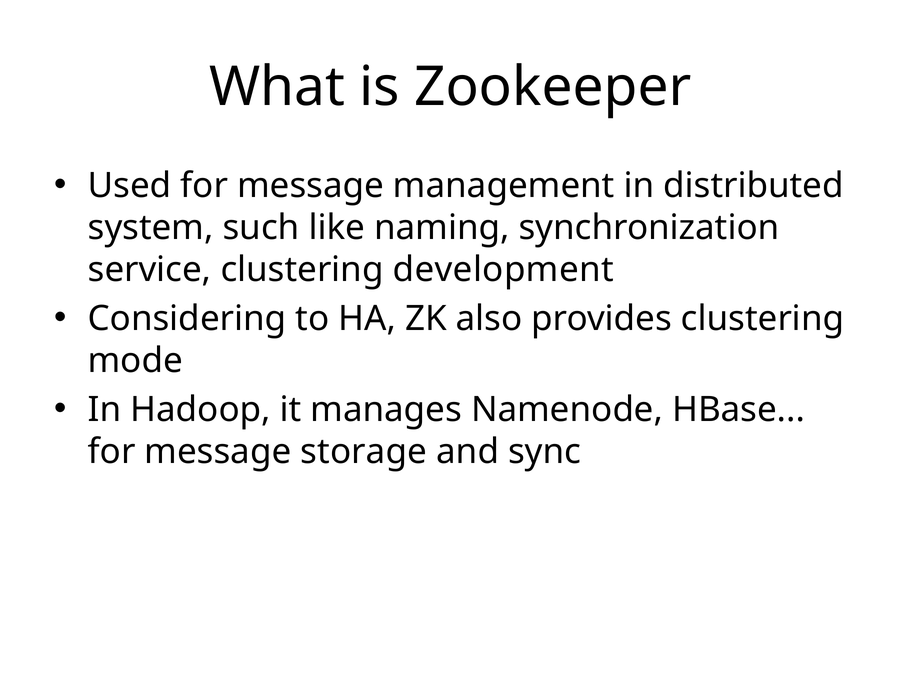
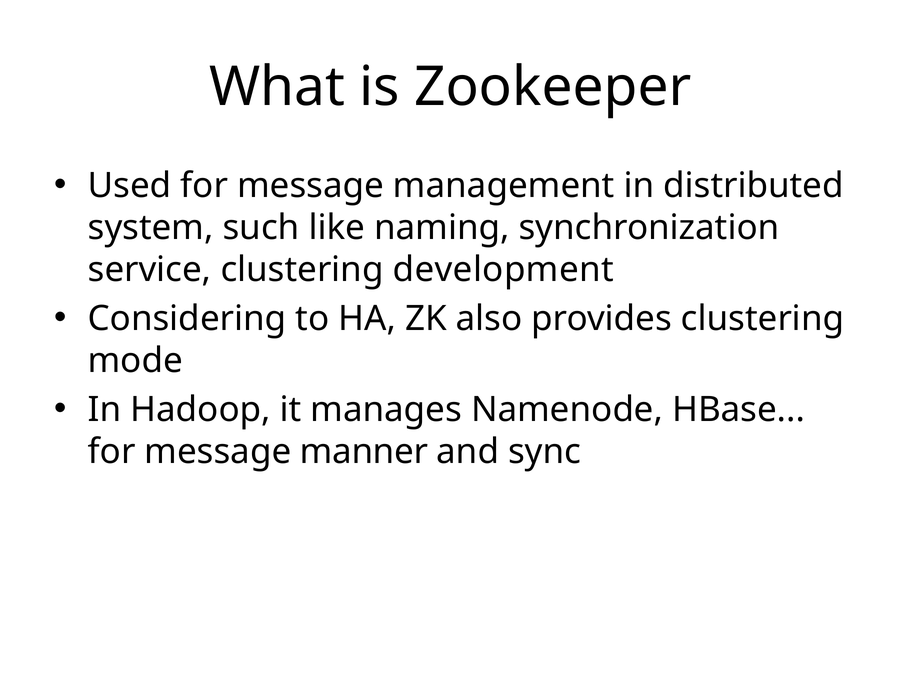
storage: storage -> manner (364, 451)
